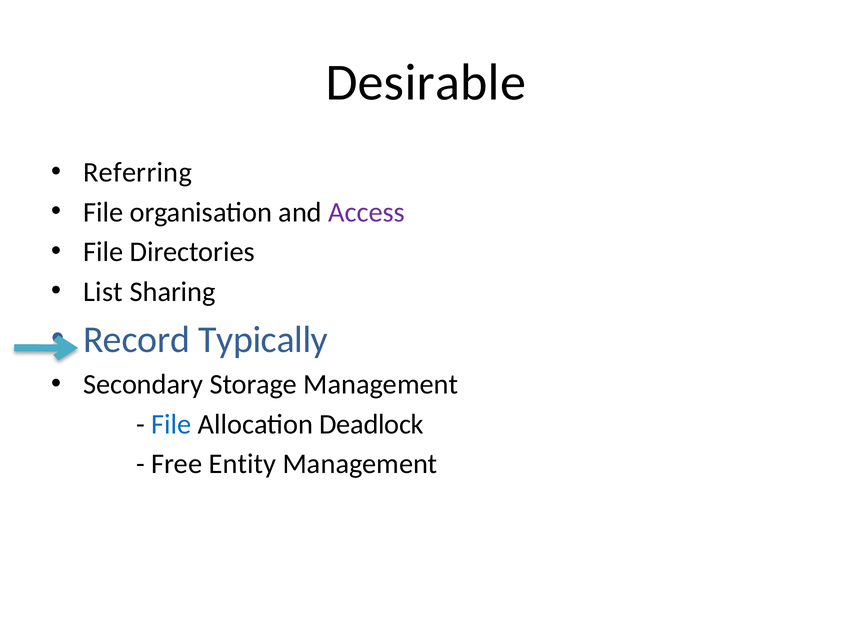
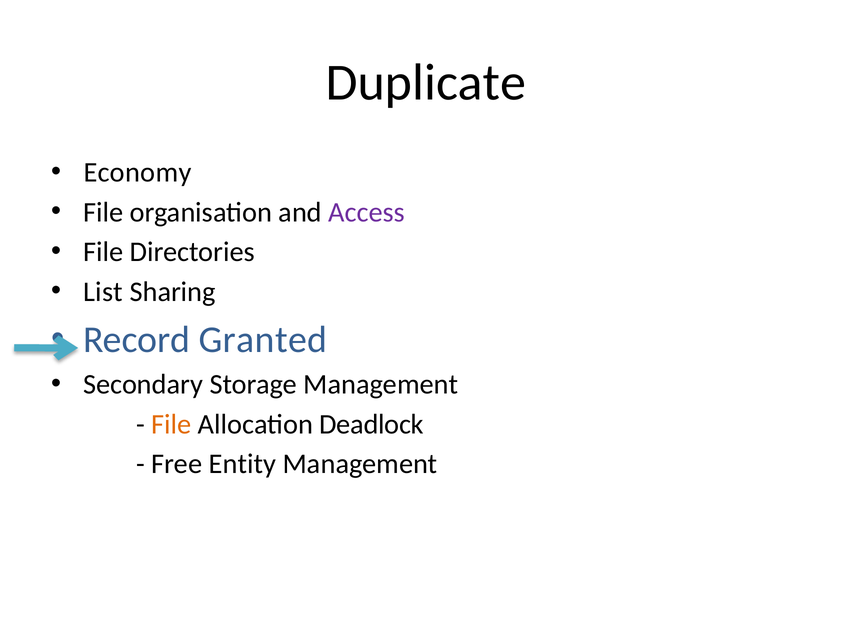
Desirable: Desirable -> Duplicate (426, 82)
Referring: Referring -> Economy (137, 172)
Typically: Typically -> Granted (263, 340)
File colour: blue -> orange (171, 424)
